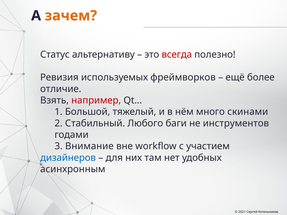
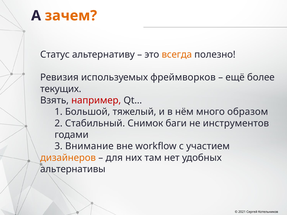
всегда colour: red -> orange (177, 55)
отличие: отличие -> текущих (61, 89)
скинами: скинами -> образом (248, 112)
Любого: Любого -> Снимок (145, 123)
дизайнеров colour: blue -> orange (68, 158)
асинхронным: асинхронным -> альтернативы (73, 169)
